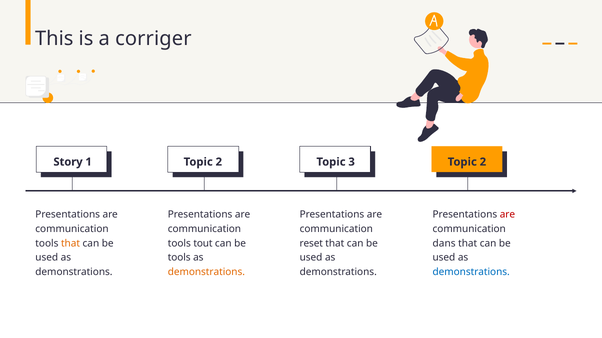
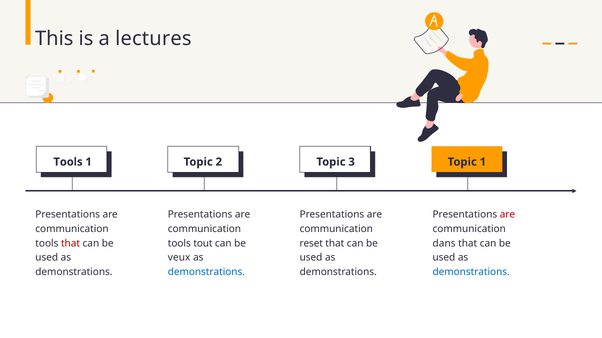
corriger: corriger -> lectures (153, 39)
Story: Story -> Tools (68, 162)
3 Topic 2: 2 -> 1 (483, 162)
that colour: orange -> red (71, 244)
tools: tools -> veux (179, 258)
demonstrations colour: orange -> blue (206, 273)
